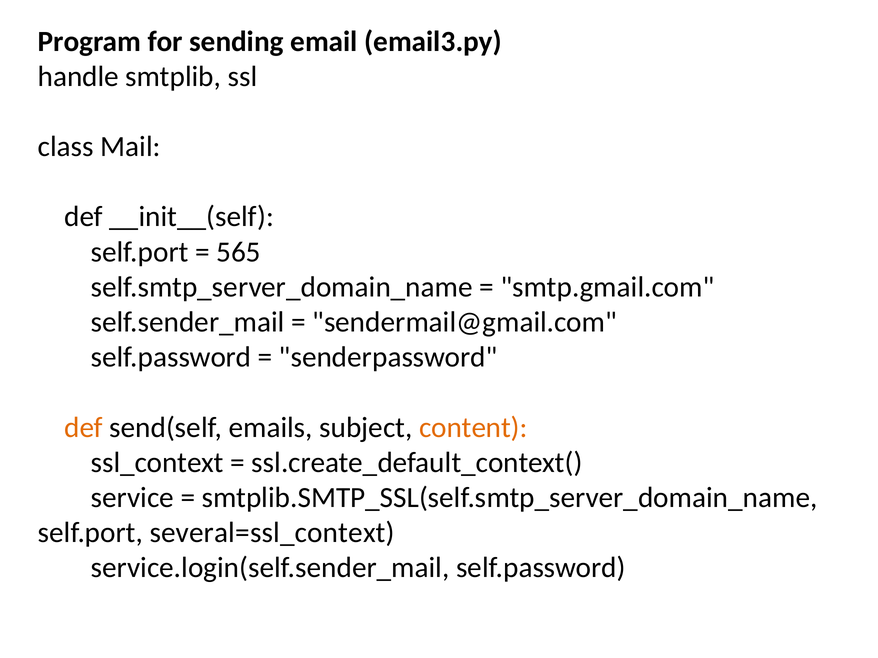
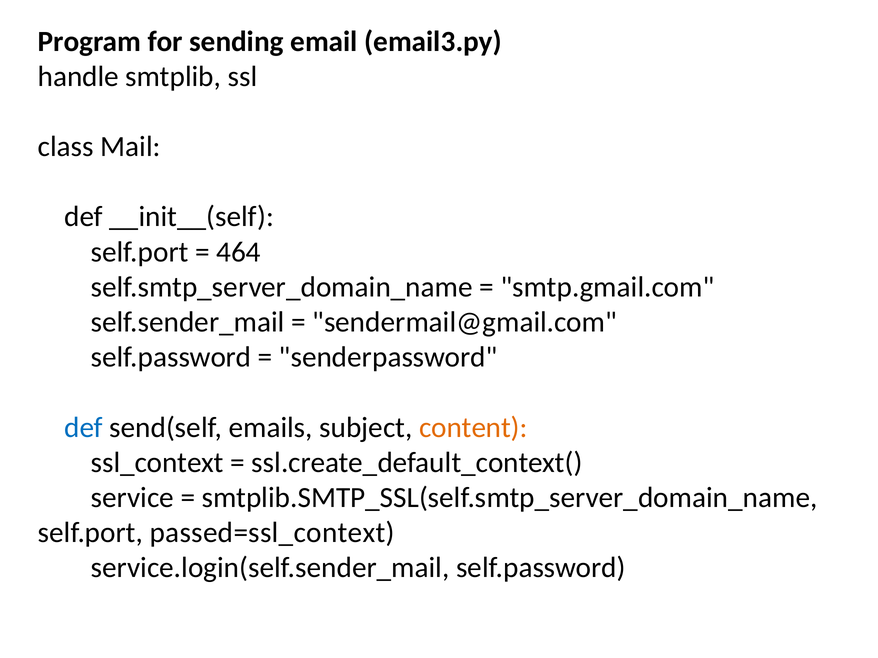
565: 565 -> 464 (239, 252)
def colour: orange -> blue (84, 428)
several=ssl_context: several=ssl_context -> passed=ssl_context (272, 533)
